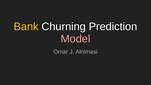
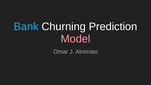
Bank colour: yellow -> light blue (26, 27)
